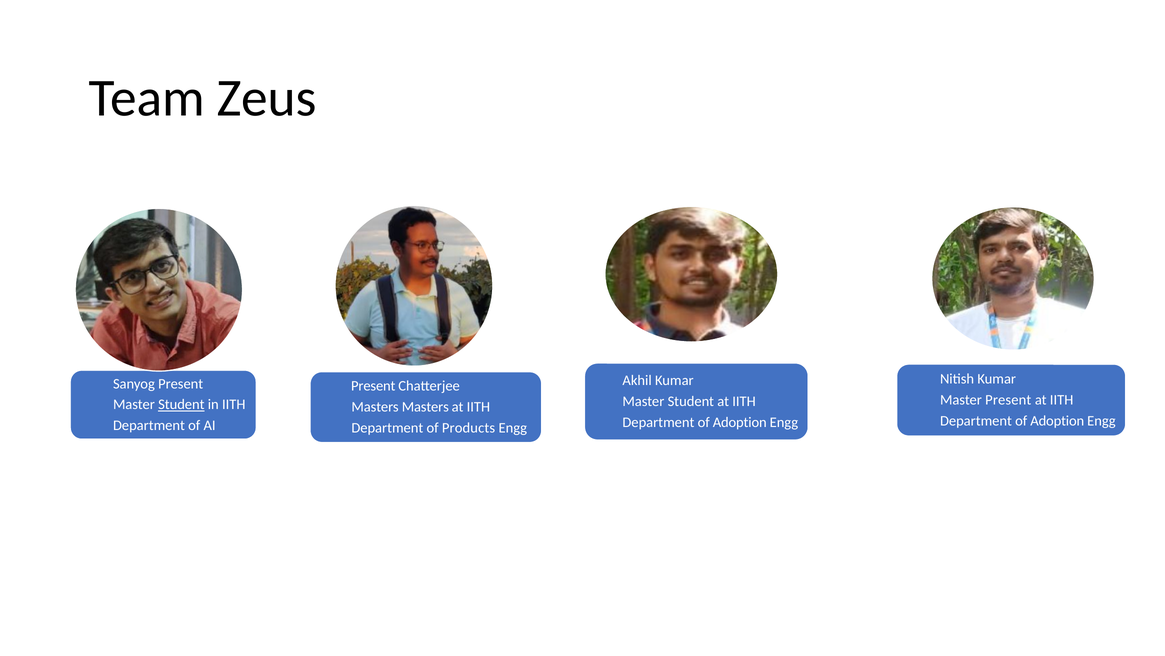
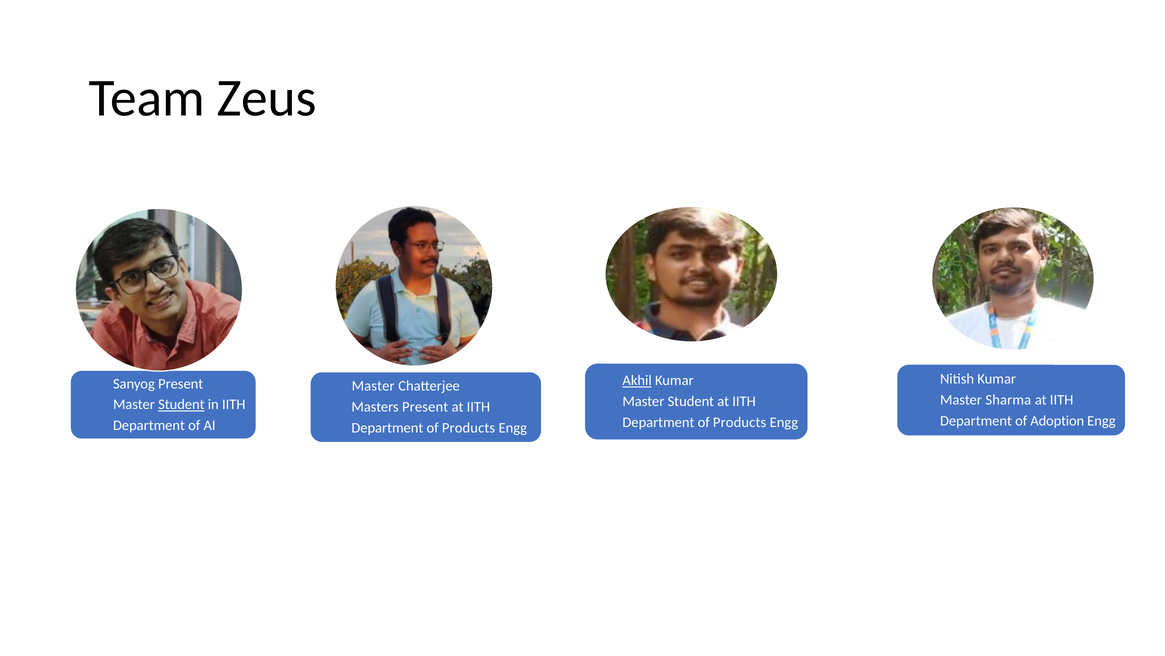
Akhil underline: none -> present (637, 380)
Present: Present -> Master (373, 386)
Master Present: Present -> Sharma (1008, 400)
Masters Masters: Masters -> Present (425, 407)
Adoption: Adoption -> Products (740, 422)
